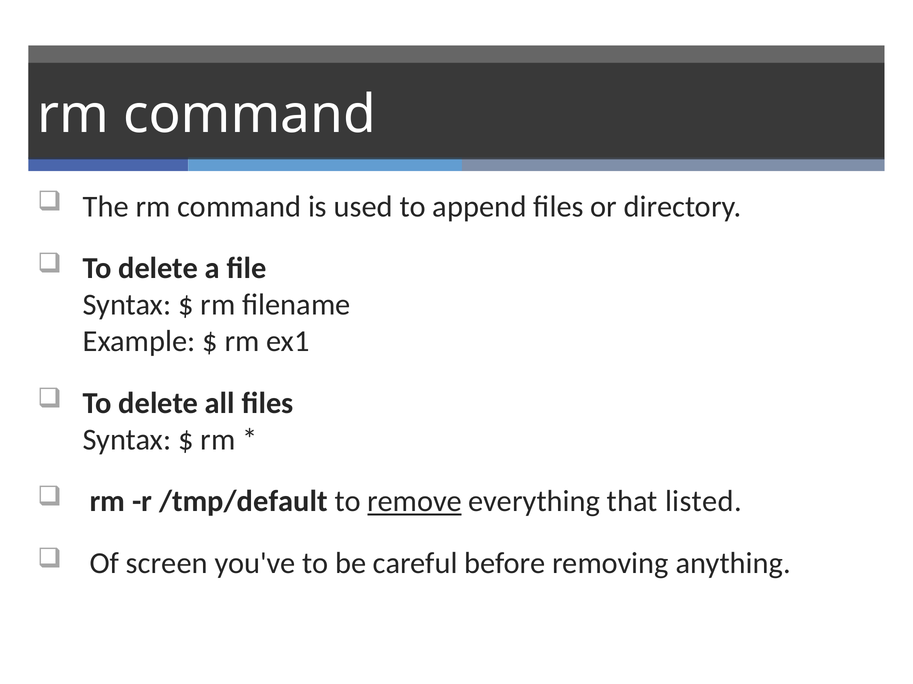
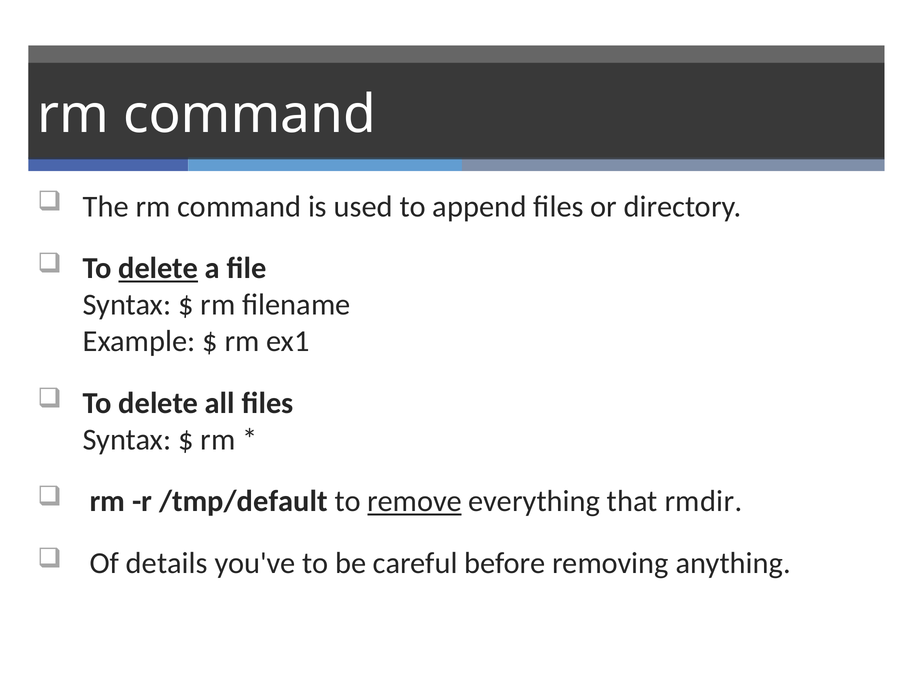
delete underline: none -> present (158, 269)
listed: listed -> rmdir (703, 502)
screen: screen -> details (167, 564)
